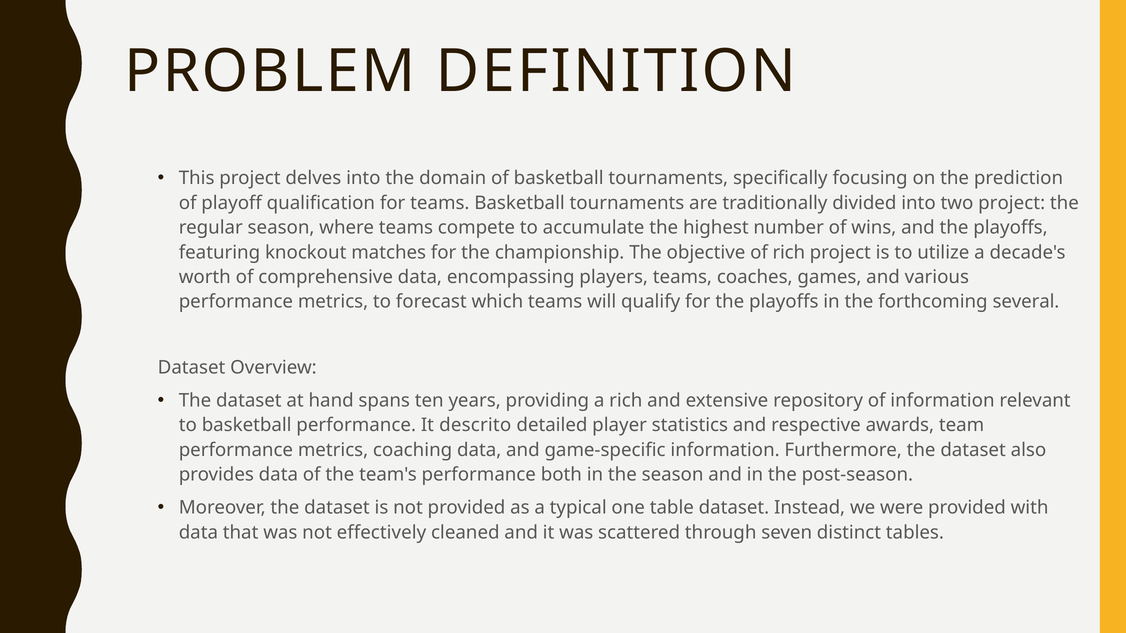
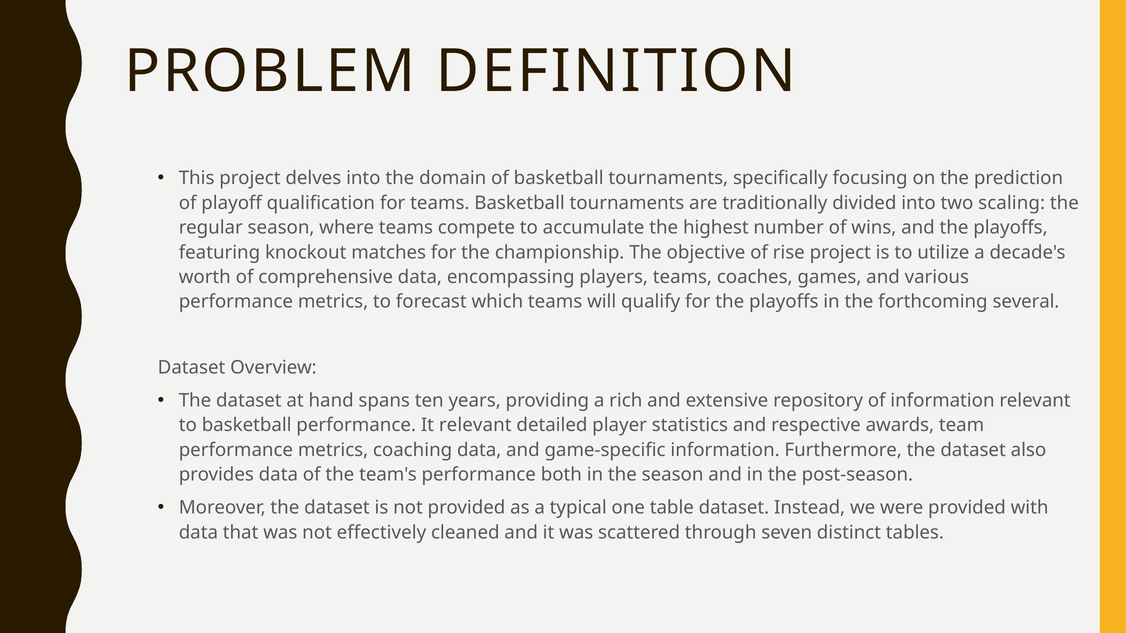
two project: project -> scaling (1012, 203)
of rich: rich -> rise (789, 252)
It descrito: descrito -> relevant (475, 426)
